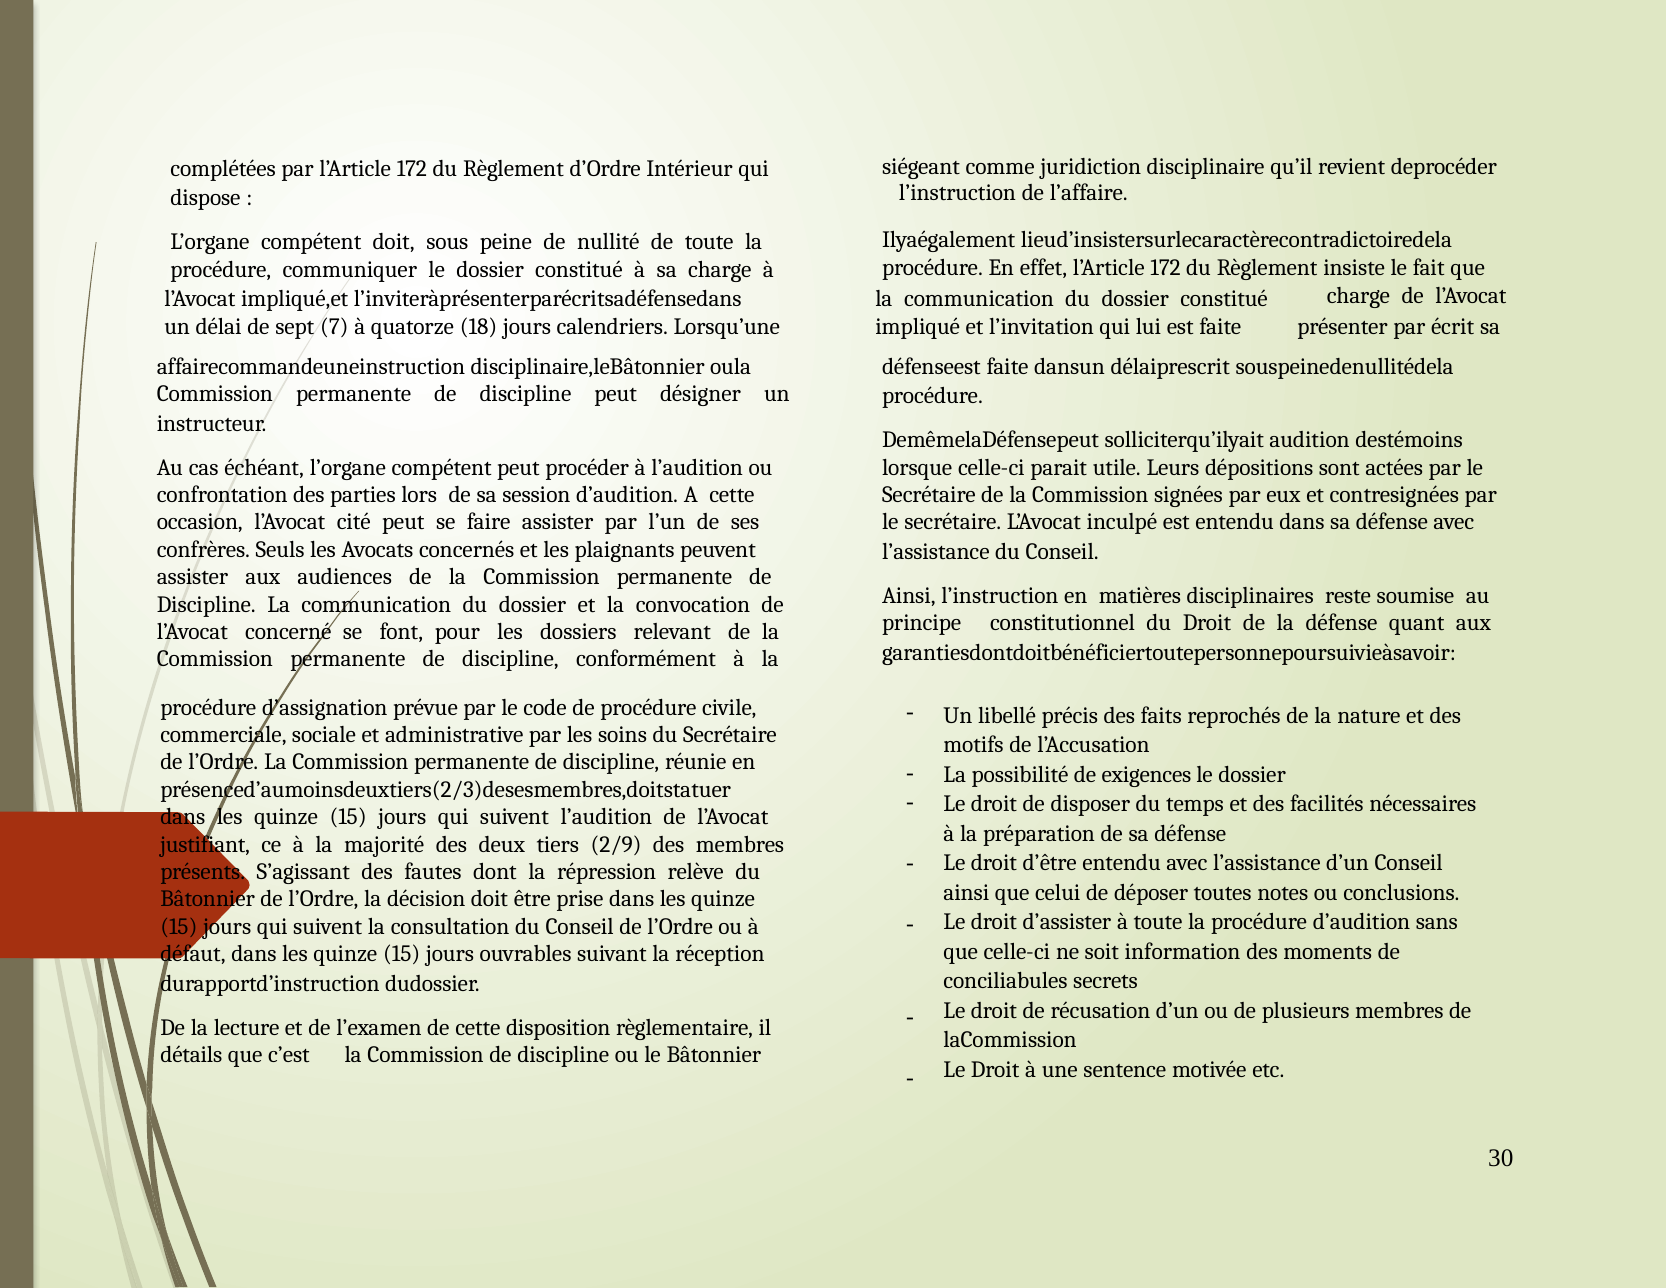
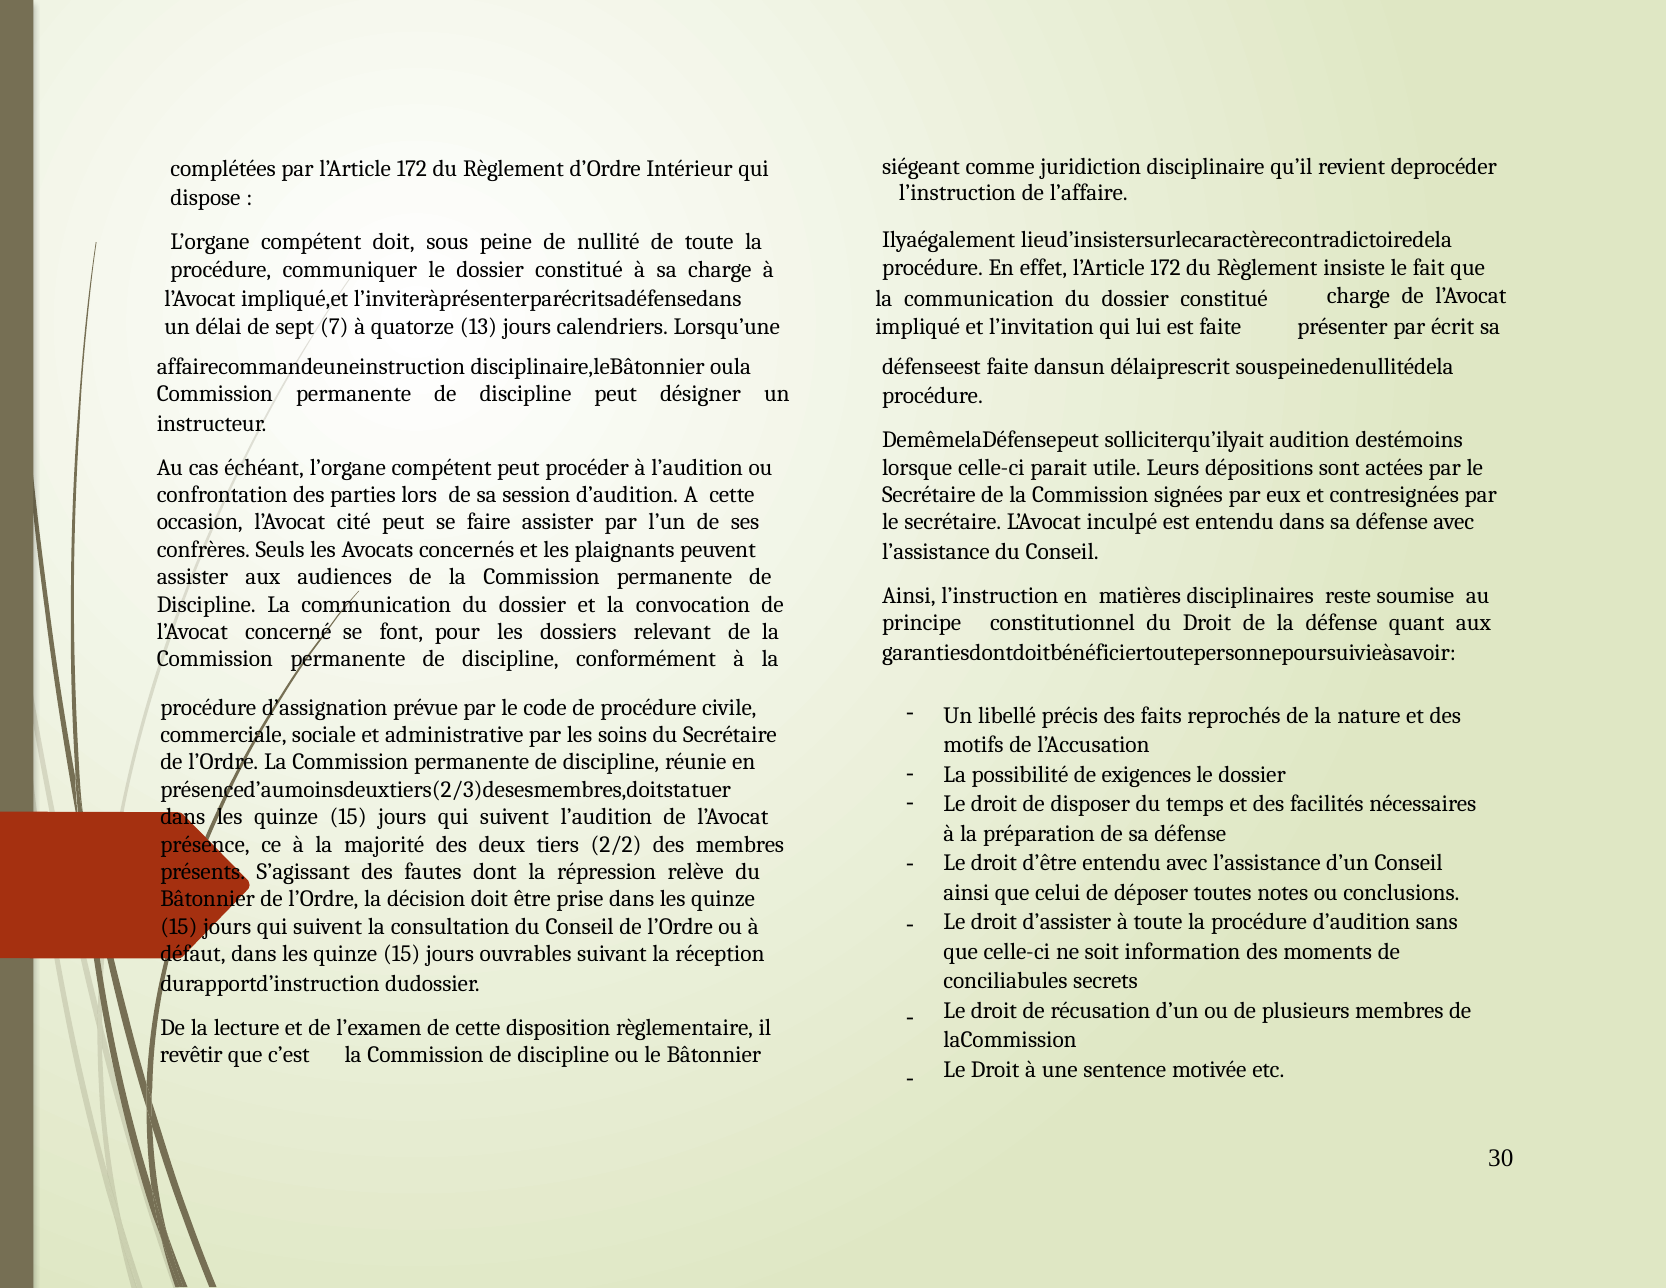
18: 18 -> 13 (478, 326)
justifiant: justifiant -> présence (205, 844)
2/9: 2/9 -> 2/2 (616, 844)
détails: détails -> revêtir (191, 1054)
